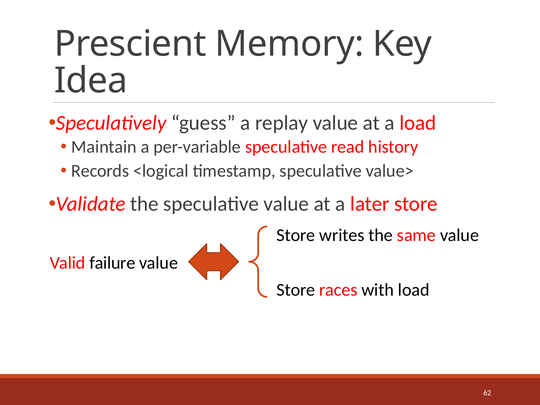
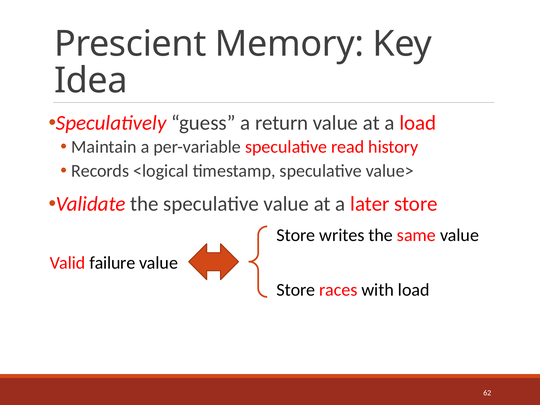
replay: replay -> return (282, 123)
